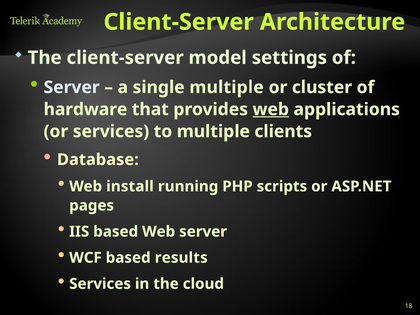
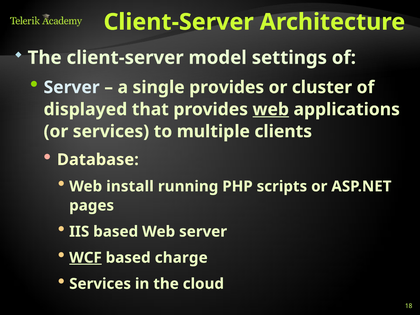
single multiple: multiple -> provides (227, 87)
hardware: hardware -> displayed (85, 109)
WCF underline: none -> present (85, 258)
results: results -> charge (181, 258)
